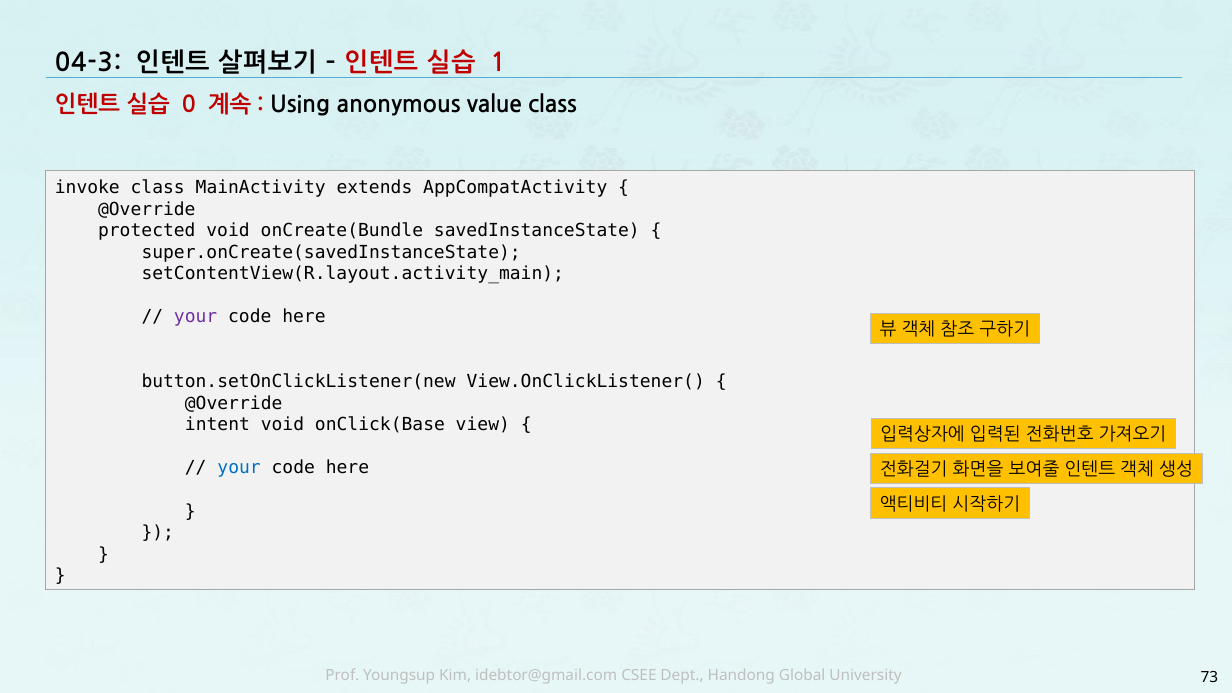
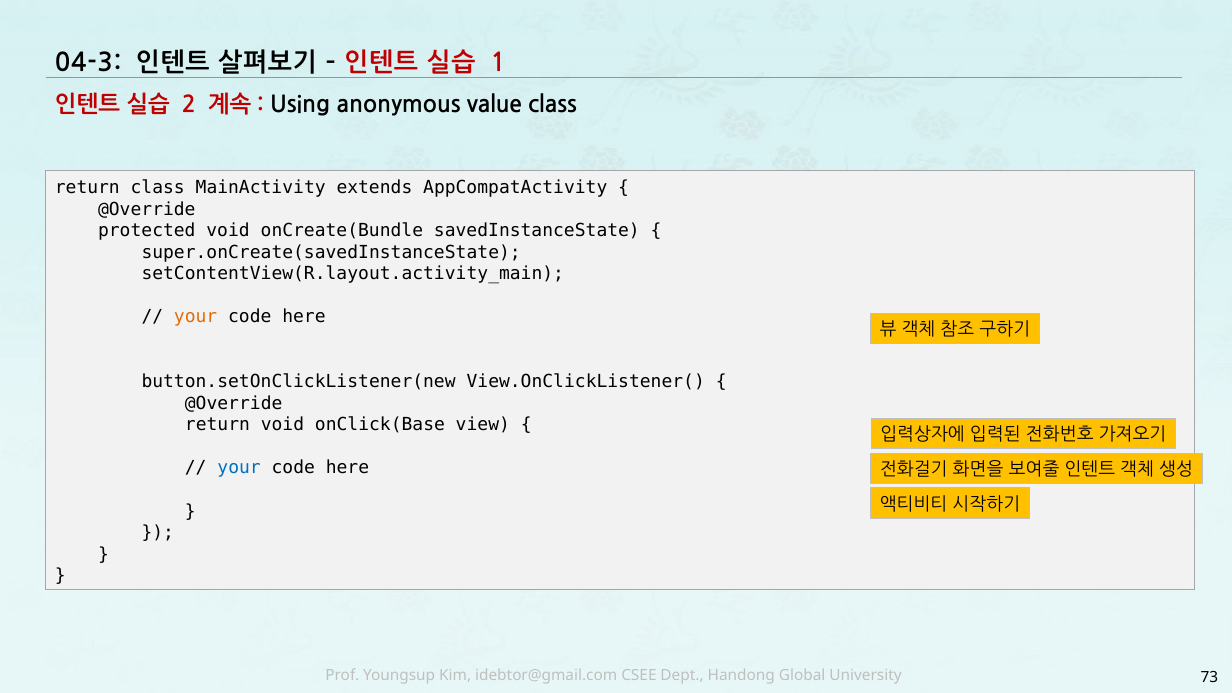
0: 0 -> 2 (189, 105)
invoke: invoke -> return (87, 188)
your colour: purple -> orange (196, 317)
intent: intent -> return (217, 425)
